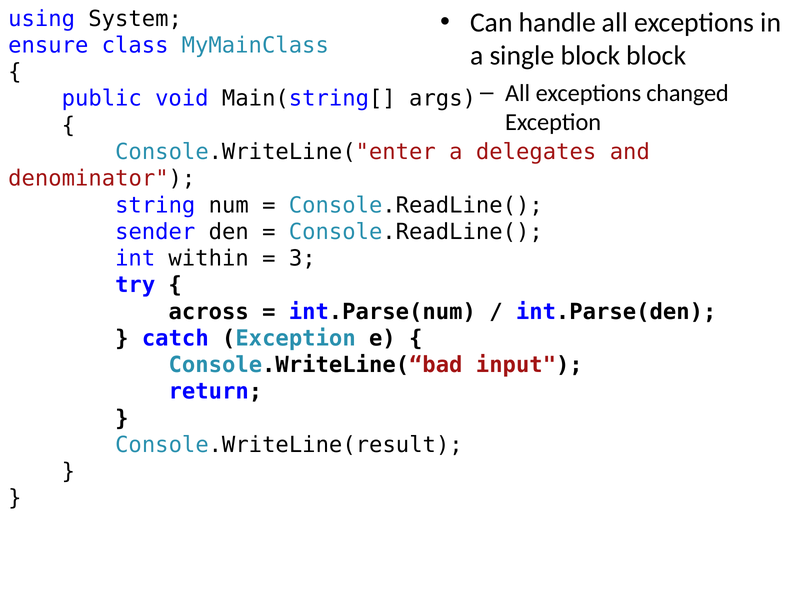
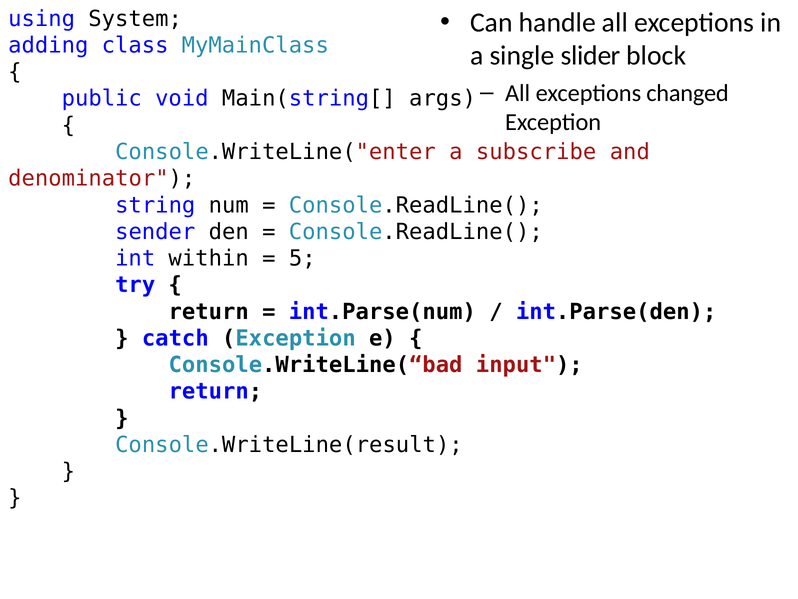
ensure: ensure -> adding (48, 45)
single block: block -> slider (591, 56)
delegates: delegates -> subscribe (536, 152)
3: 3 -> 5 (302, 258)
across: across -> return (209, 311)
